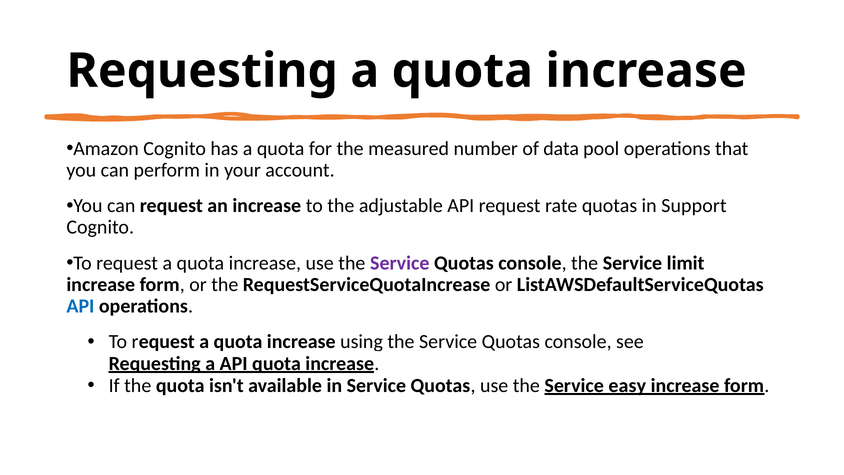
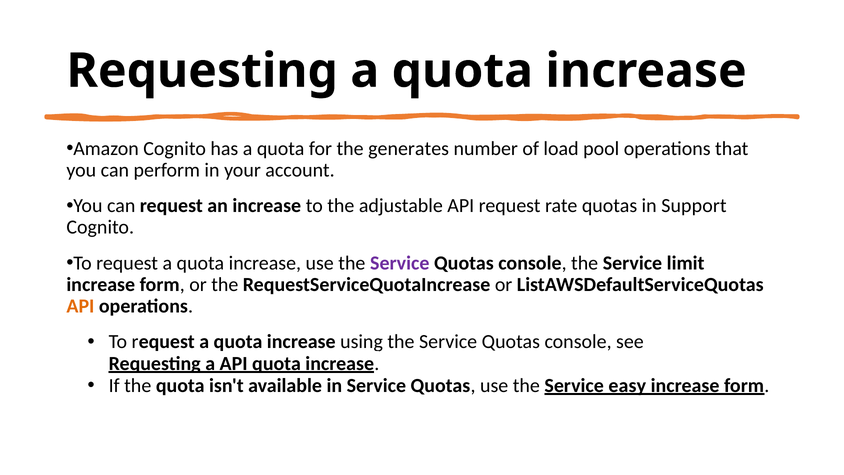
measured: measured -> generates (409, 148)
data: data -> load (561, 148)
API colour: blue -> orange (80, 306)
